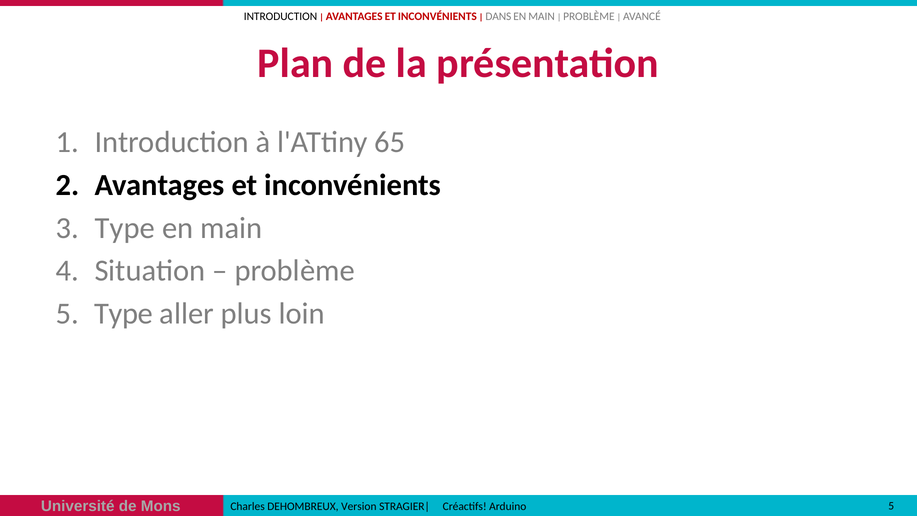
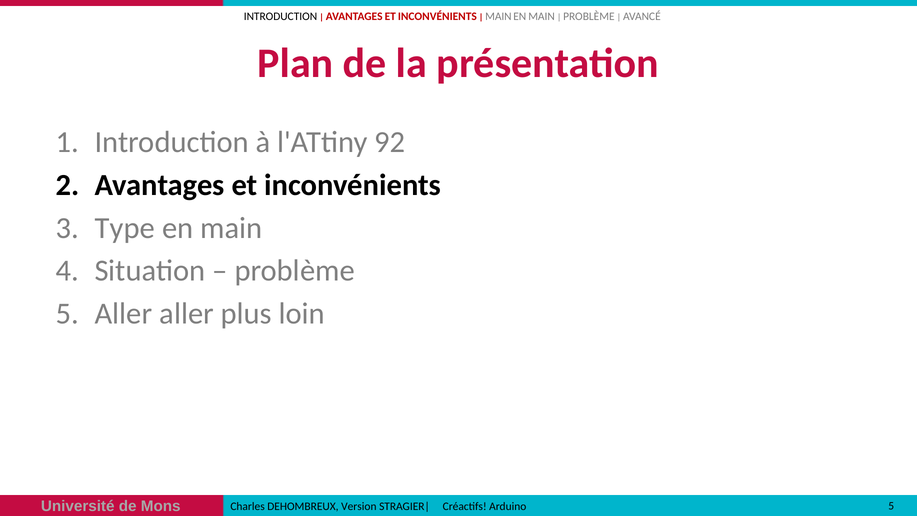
DANS: DANS -> MAIN (498, 17)
65: 65 -> 92 (390, 142)
5 Type: Type -> Aller (123, 314)
